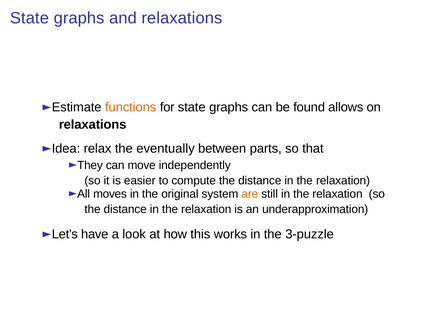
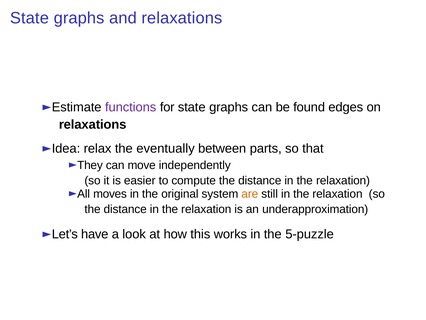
functions colour: orange -> purple (131, 107)
allows: allows -> edges (346, 107)
3-puzzle: 3-puzzle -> 5-puzzle (310, 234)
